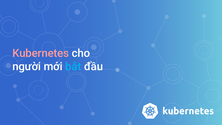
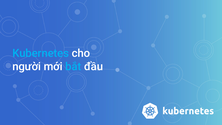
Kubernetes colour: pink -> light blue (41, 53)
